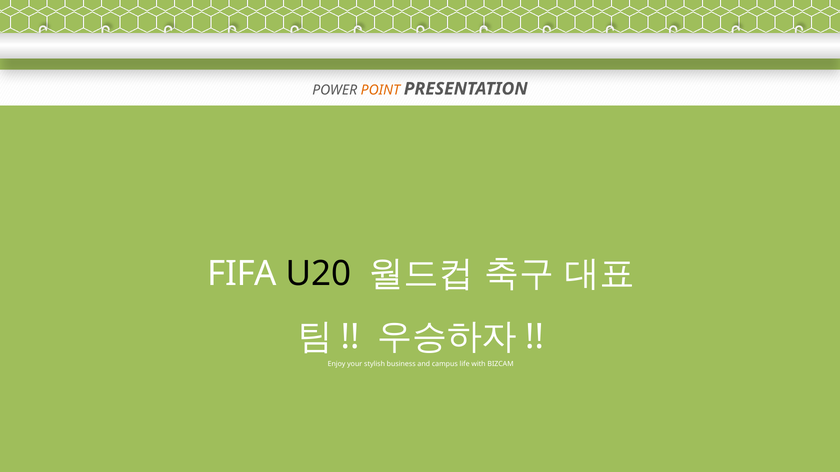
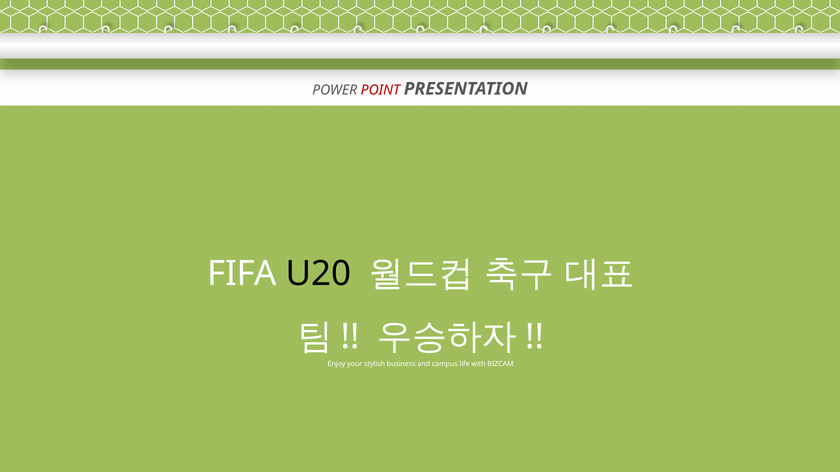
POINT colour: orange -> red (380, 90)
